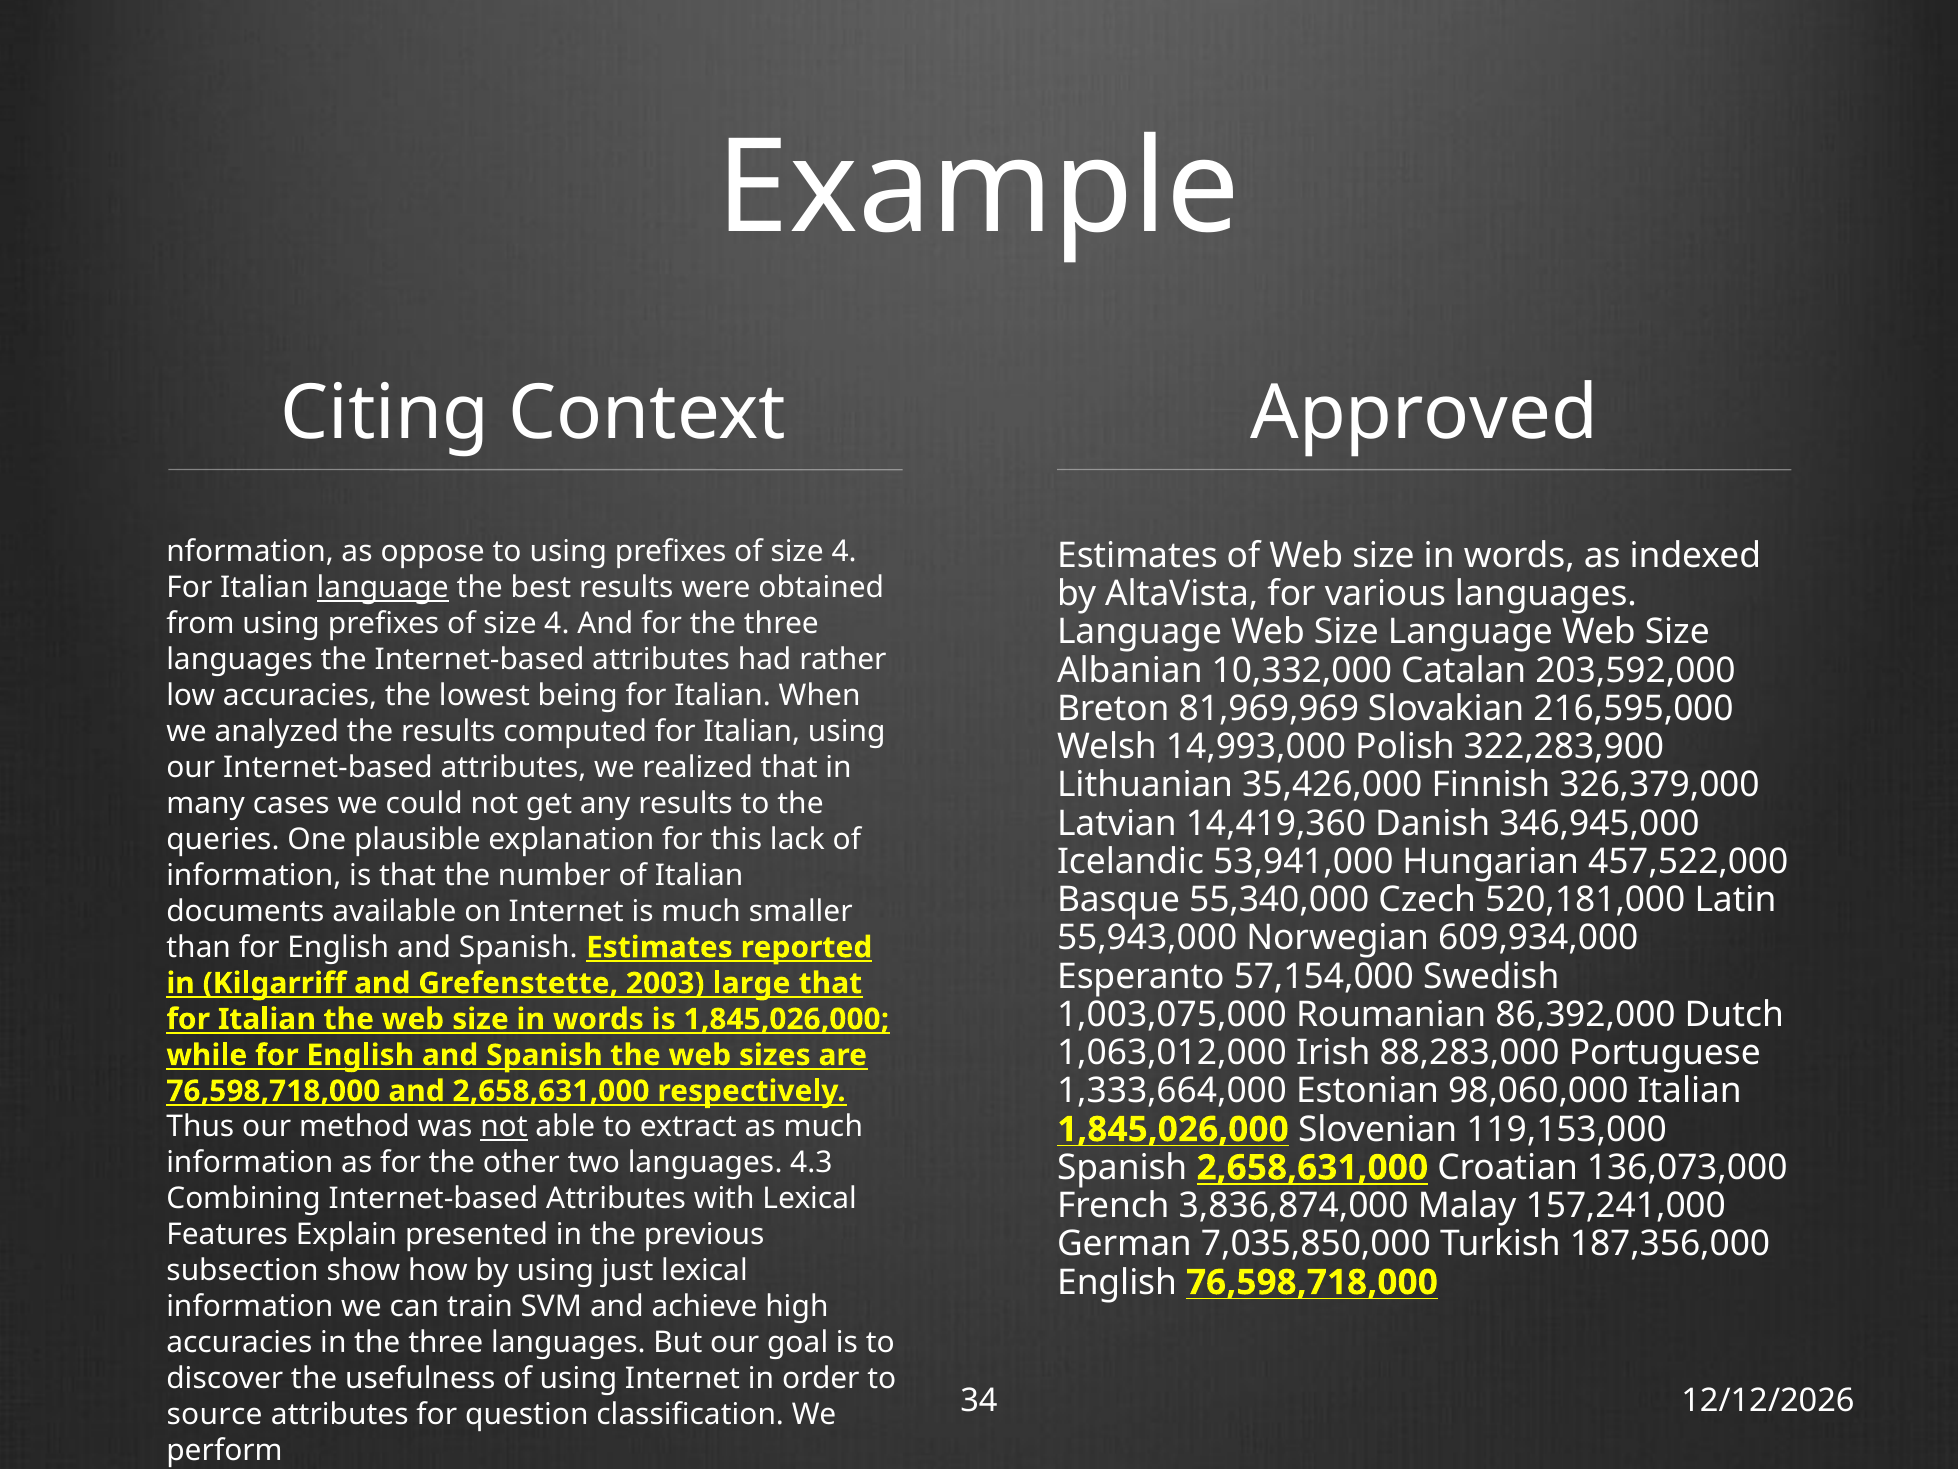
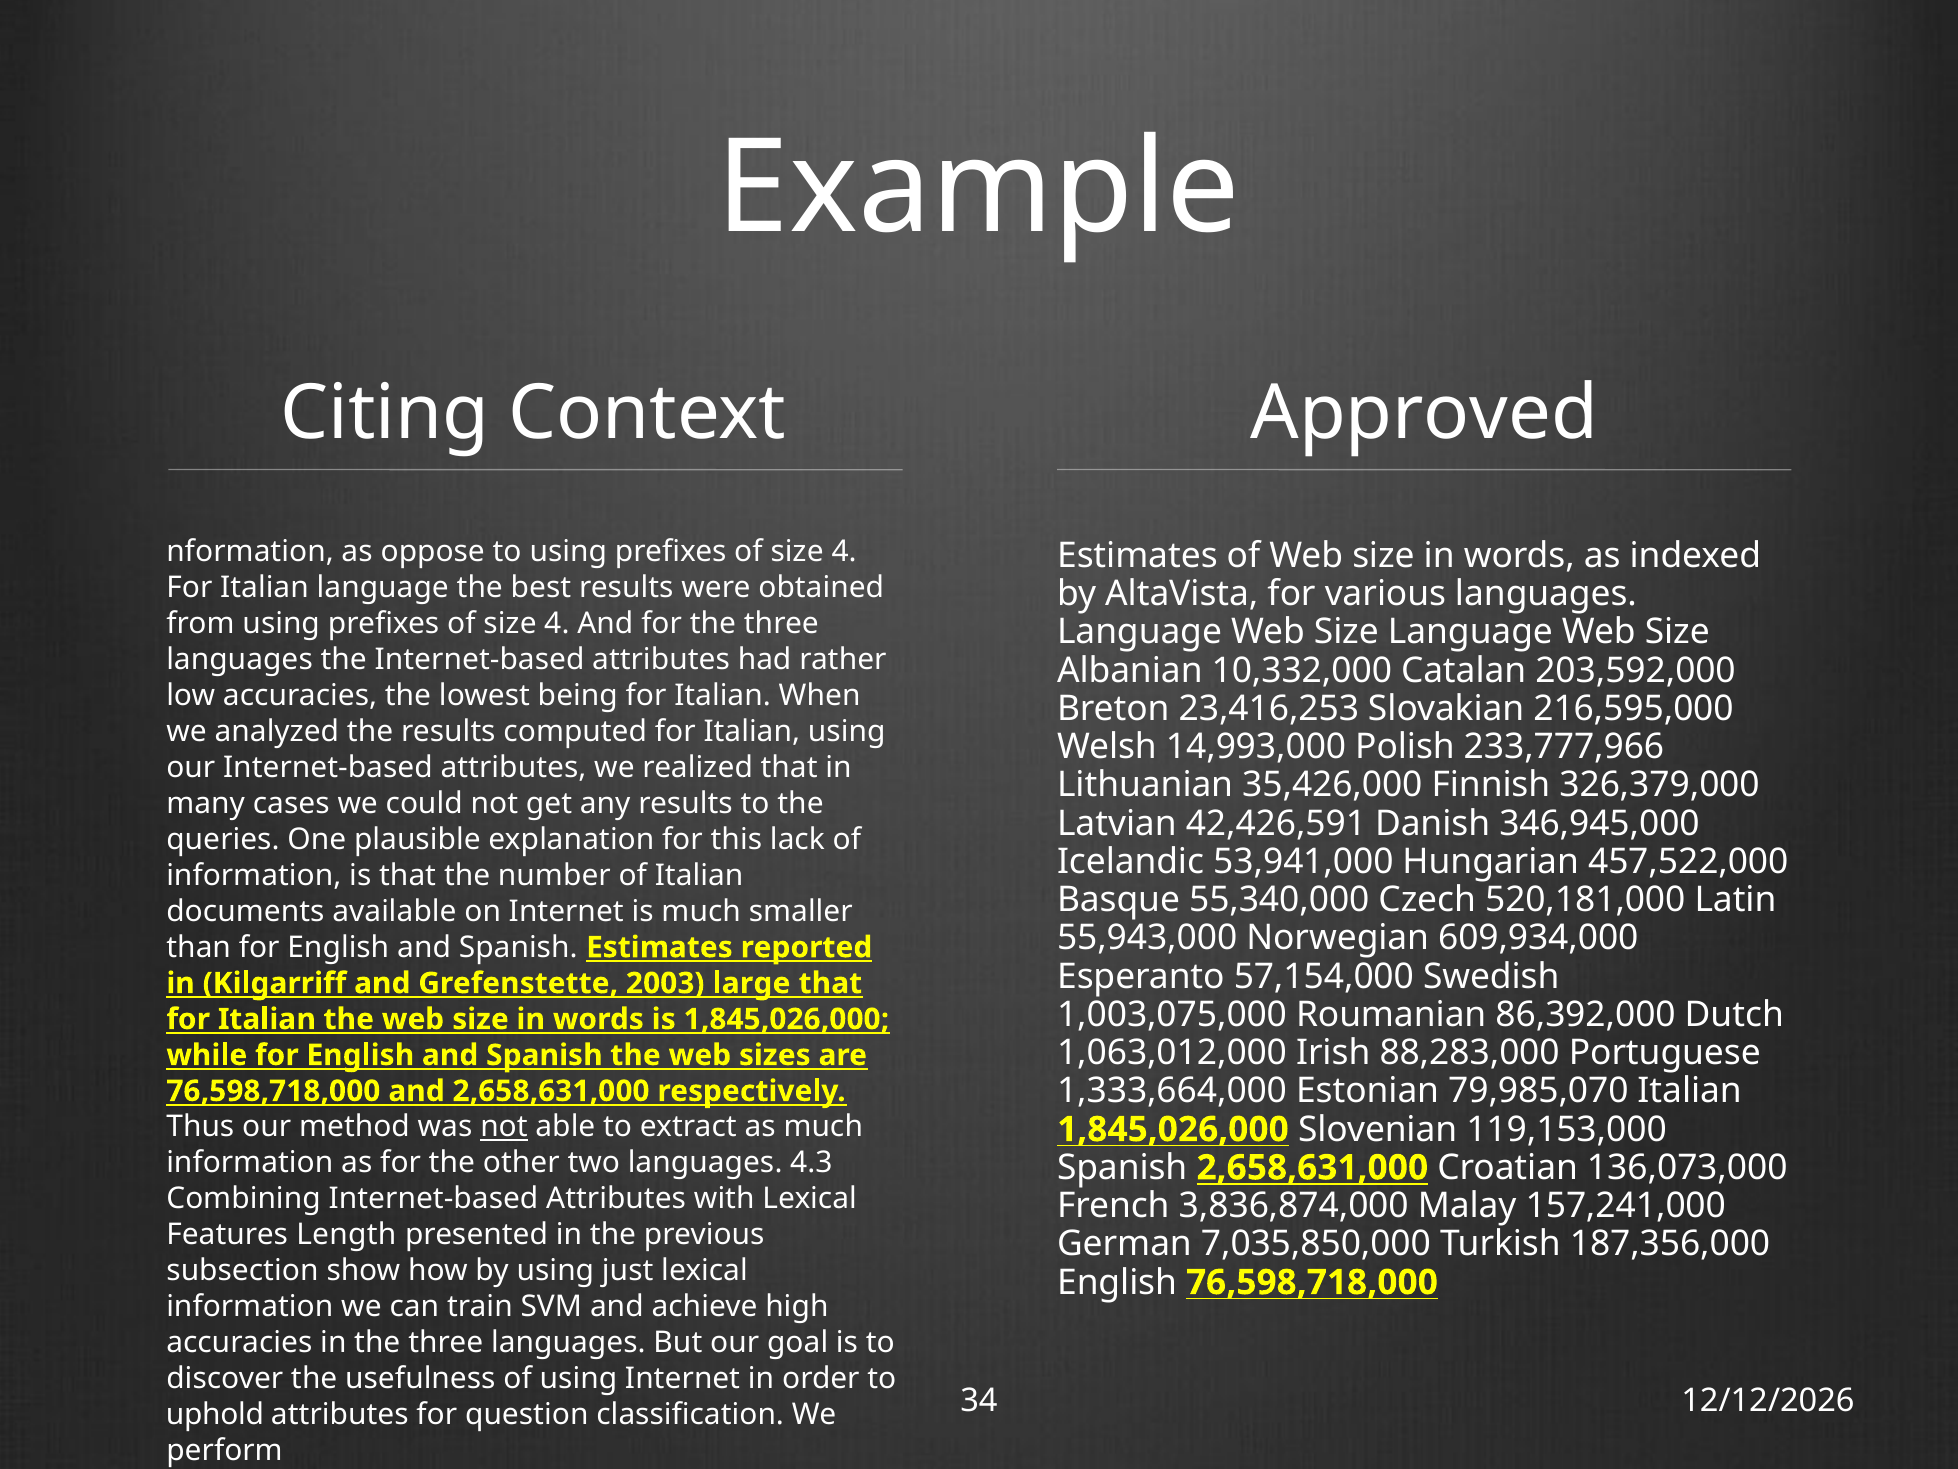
language underline: present -> none (383, 588)
81,969,969: 81,969,969 -> 23,416,253 (1269, 709)
322,283,900: 322,283,900 -> 233,777,966 (1564, 747)
14,419,360: 14,419,360 -> 42,426,591 (1276, 823)
98,060,000: 98,060,000 -> 79,985,070 (1538, 1091)
Explain: Explain -> Length (346, 1234)
source: source -> uphold (215, 1414)
